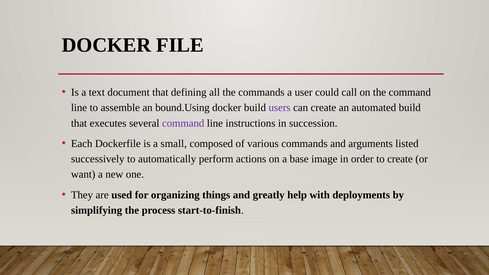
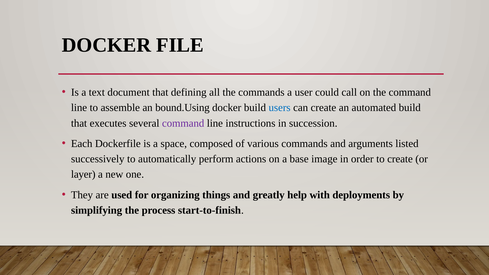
users colour: purple -> blue (280, 108)
small: small -> space (174, 144)
want: want -> layer (83, 174)
